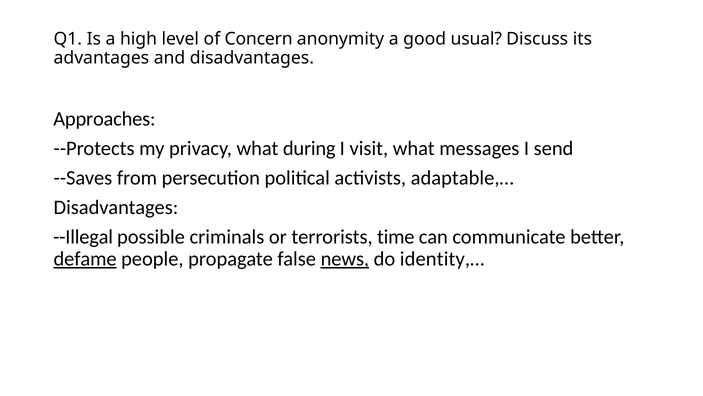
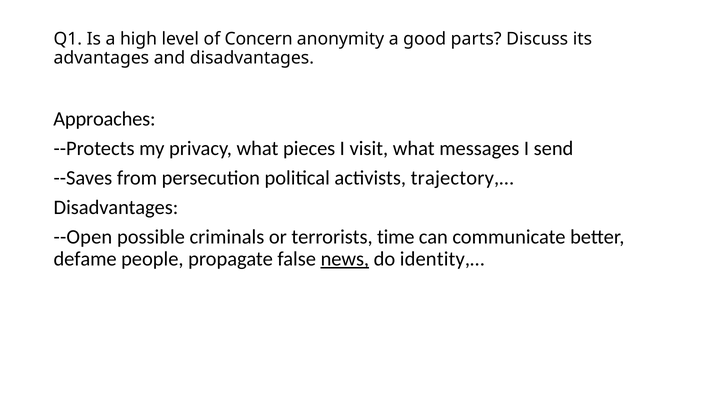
usual: usual -> parts (476, 39)
during: during -> pieces (309, 148)
adaptable,…: adaptable,… -> trajectory,… (462, 178)
--Illegal: --Illegal -> --Open (83, 237)
defame underline: present -> none (85, 259)
